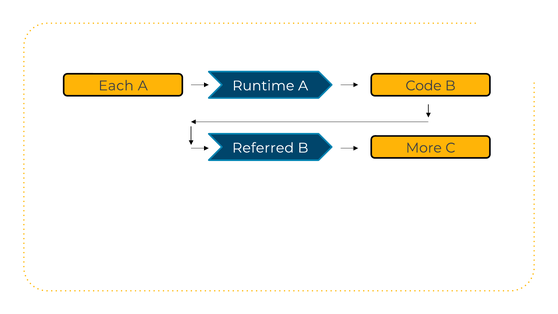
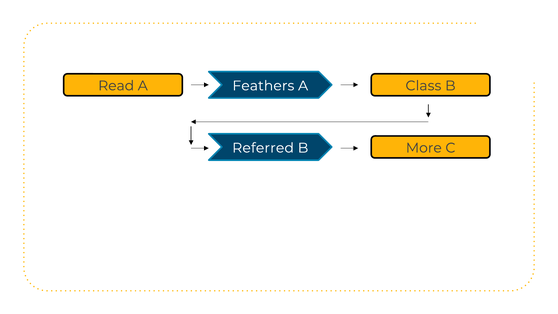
Each: Each -> Read (116, 86)
Runtime: Runtime -> Feathers (263, 86)
Code: Code -> Class (423, 86)
